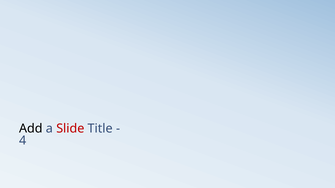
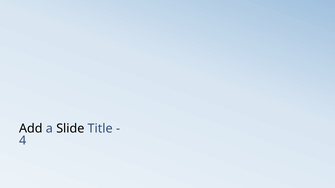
Slide colour: red -> black (70, 129)
